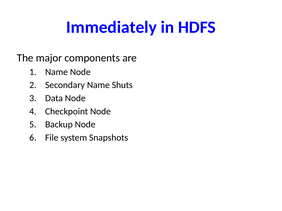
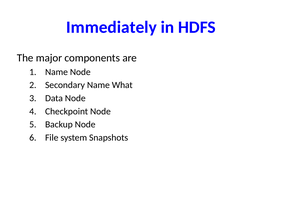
Shuts: Shuts -> What (122, 85)
